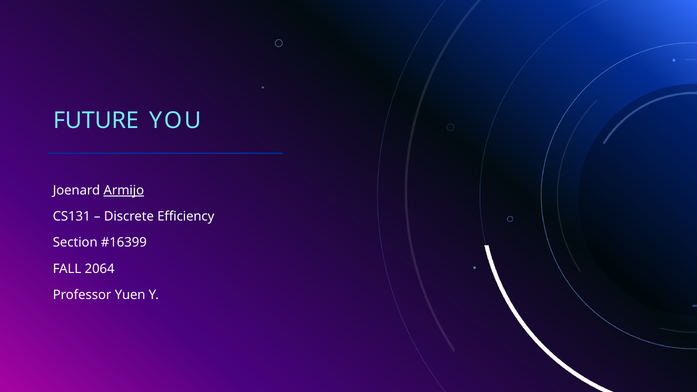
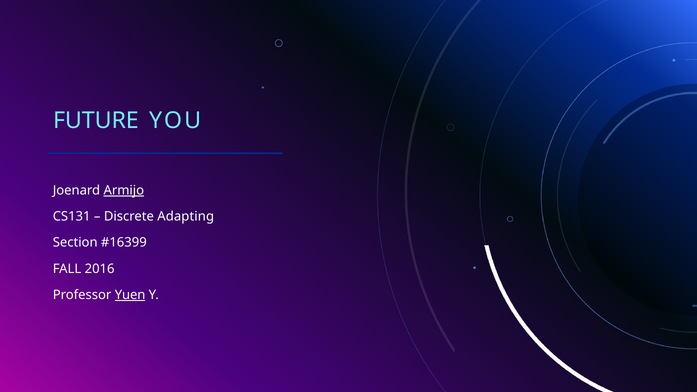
Efficiency: Efficiency -> Adapting (186, 217)
2064: 2064 -> 2016 (100, 269)
Yuen underline: none -> present (130, 295)
